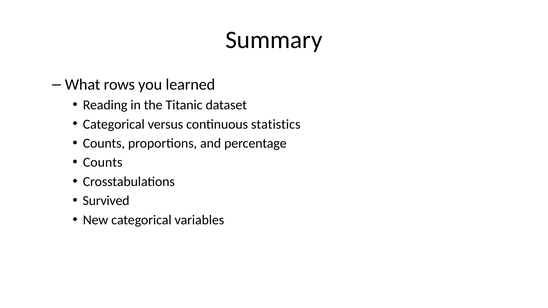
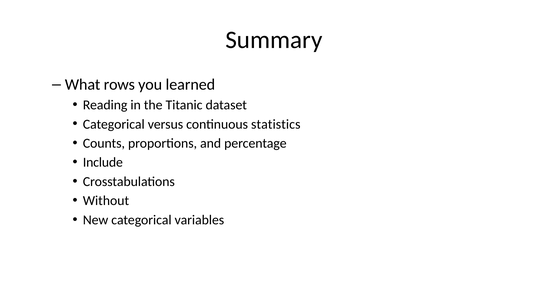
Counts: Counts -> Include (103, 163)
Survived: Survived -> Without (106, 201)
